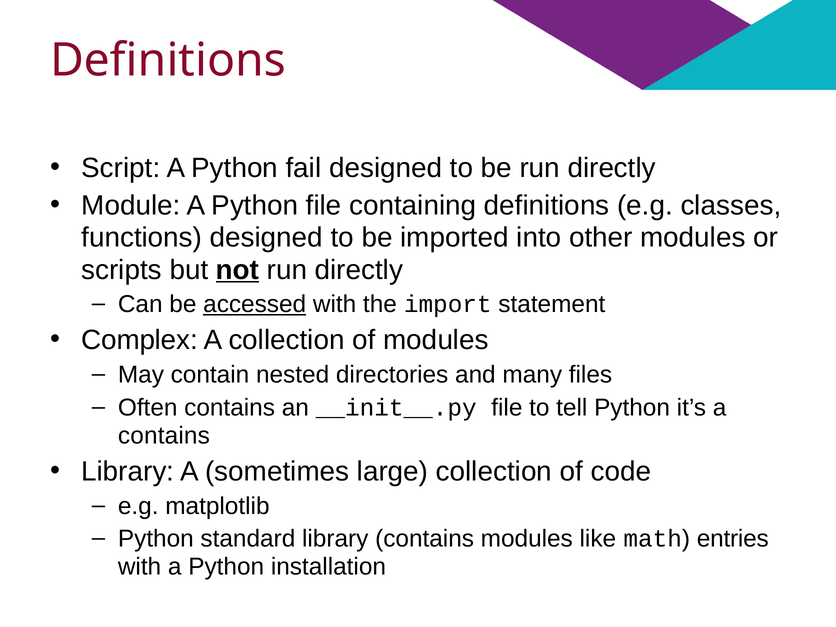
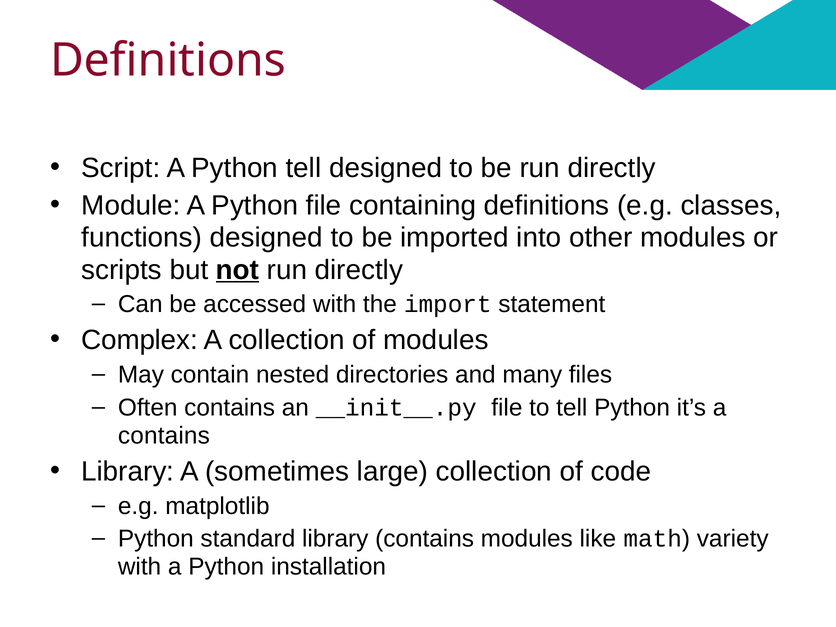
Python fail: fail -> tell (304, 168)
accessed underline: present -> none (255, 304)
entries: entries -> variety (733, 539)
